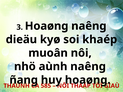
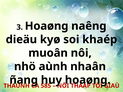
aùnh naêng: naêng -> nhaân (88, 67)
